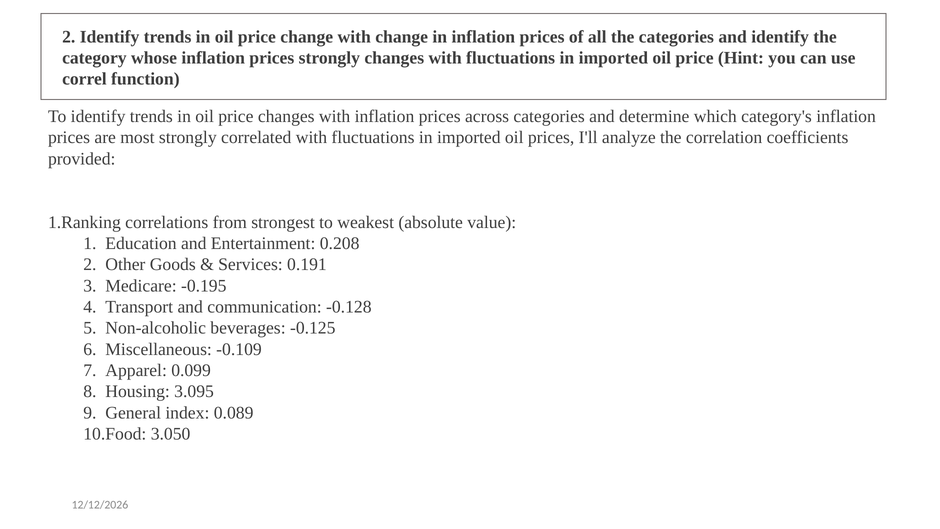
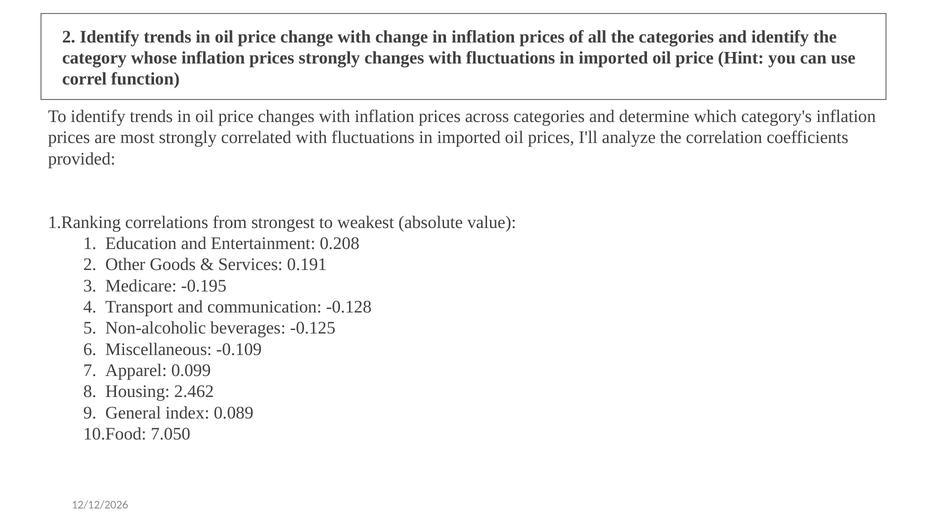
3.095: 3.095 -> 2.462 (194, 391)
3.050: 3.050 -> 7.050 (171, 434)
